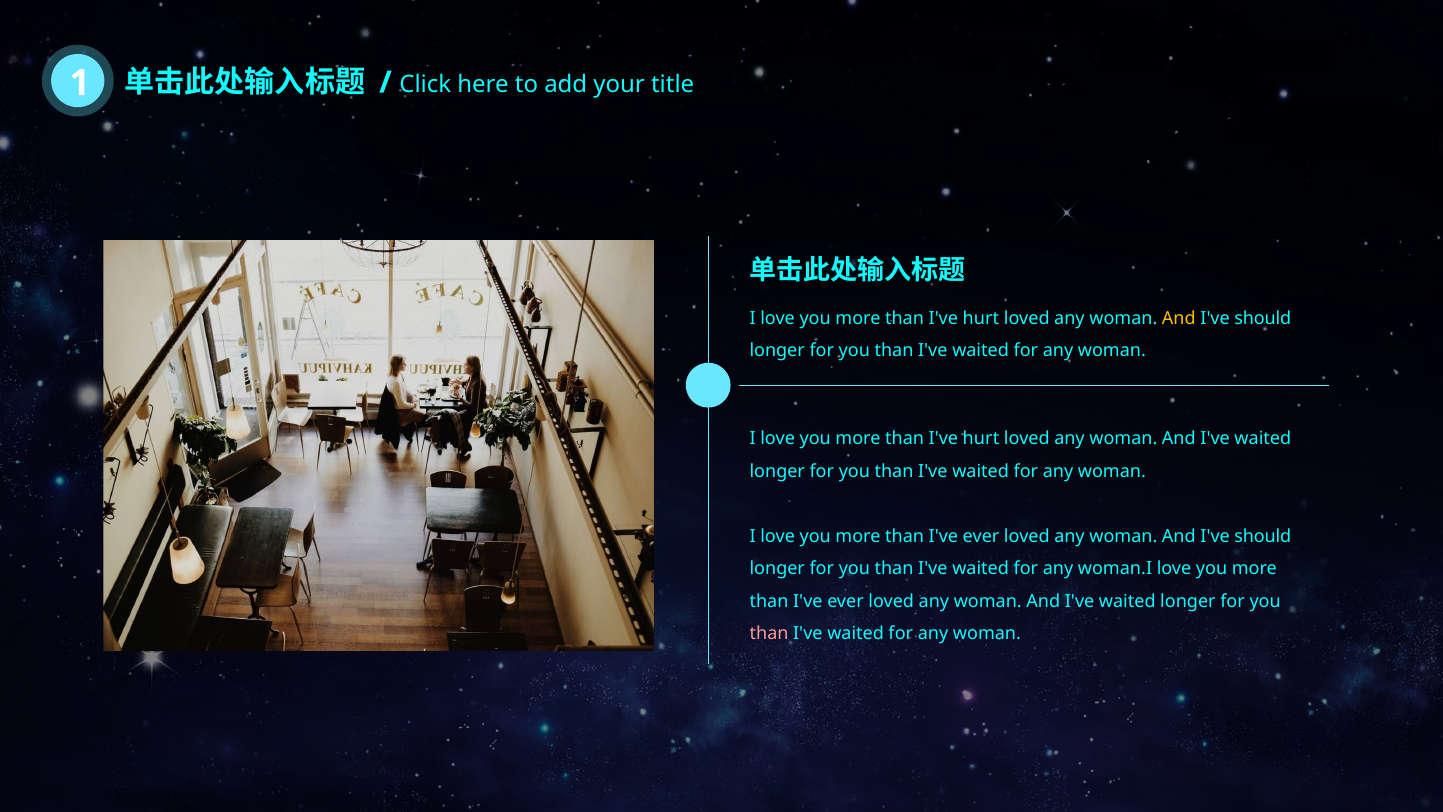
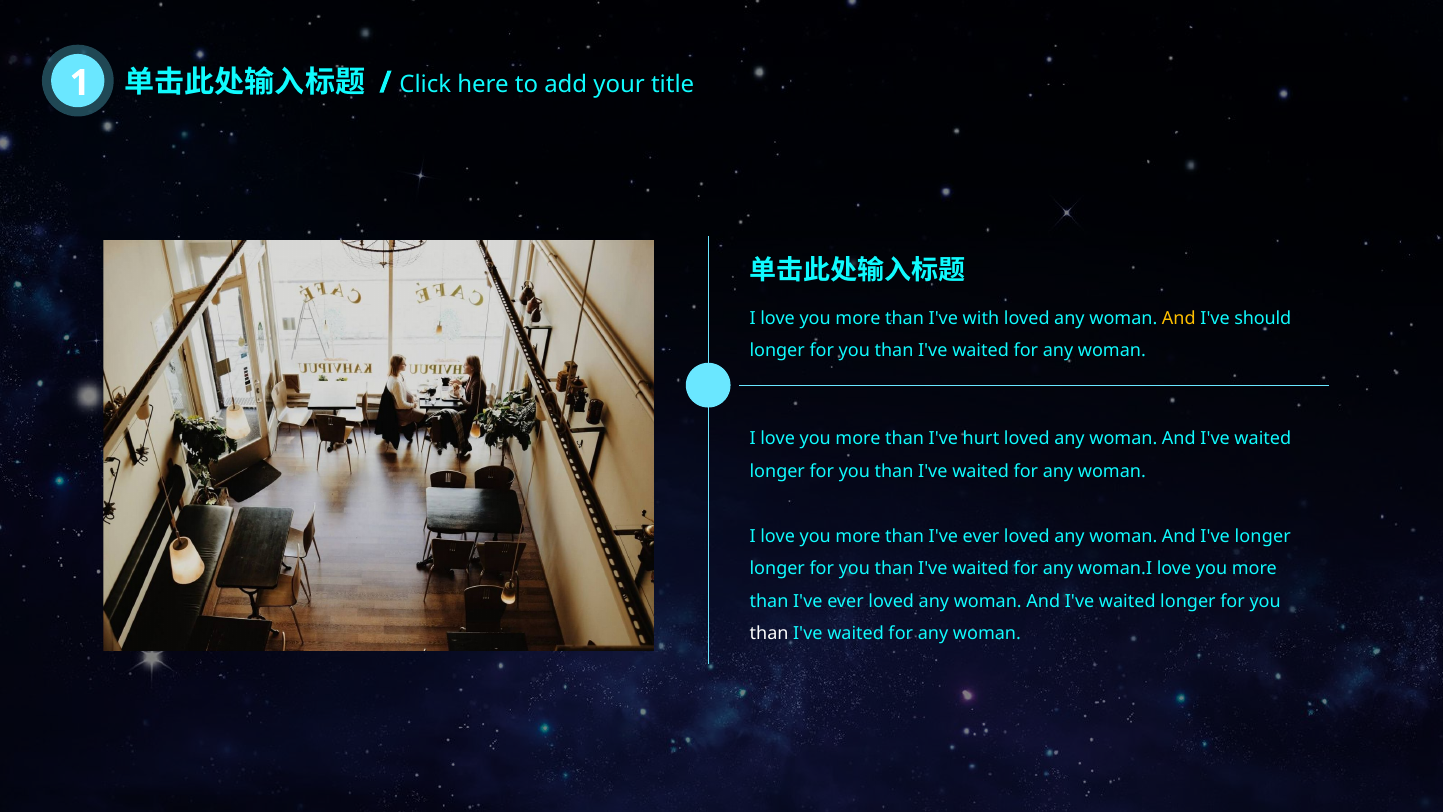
hurt: hurt -> with (981, 318)
should: should -> longer (1263, 536)
than colour: pink -> white (769, 633)
